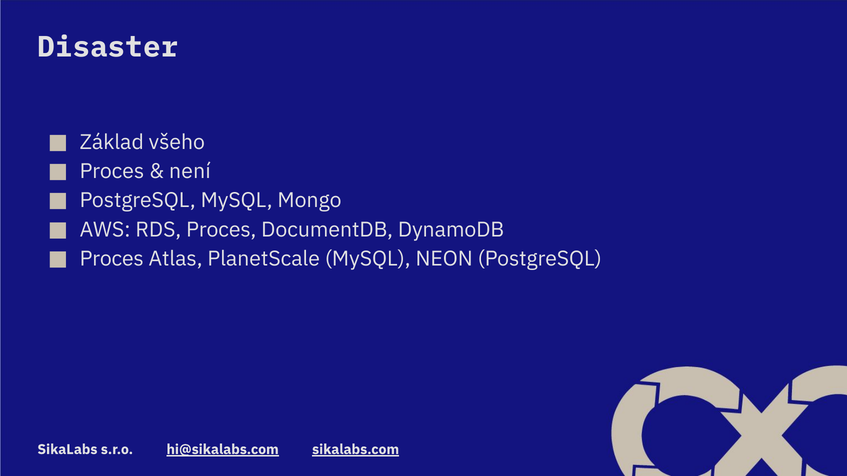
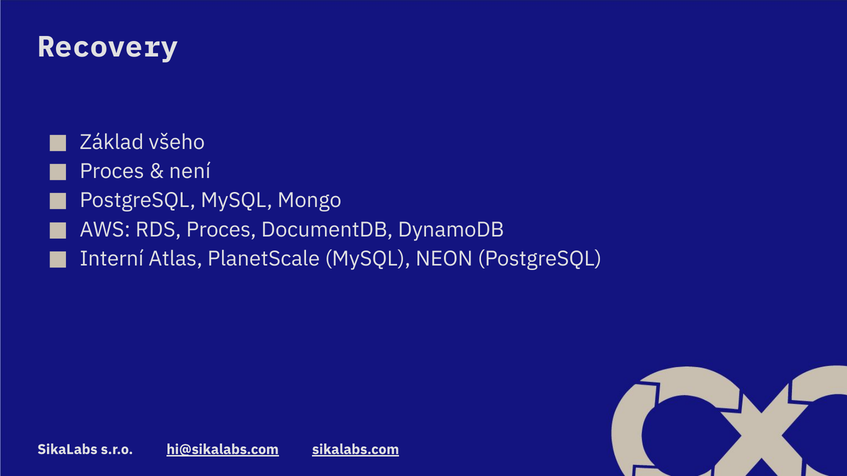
Disaster: Disaster -> Recovery (108, 47)
Proces: Proces -> Interní (112, 259)
